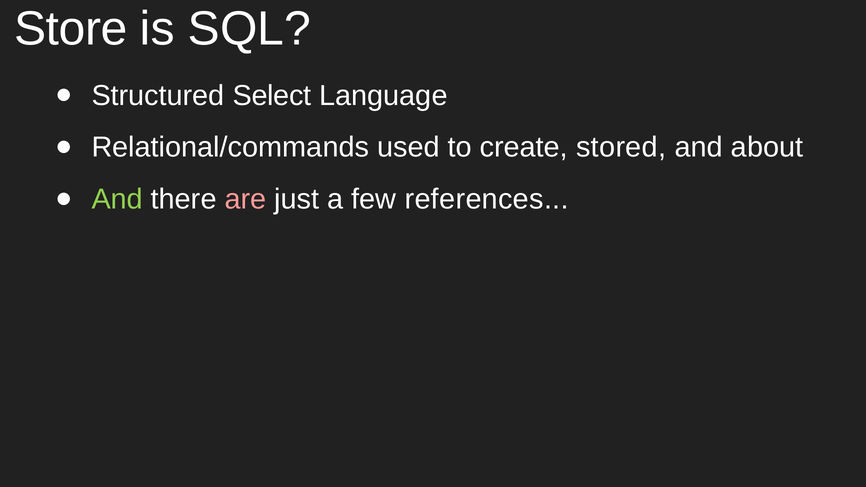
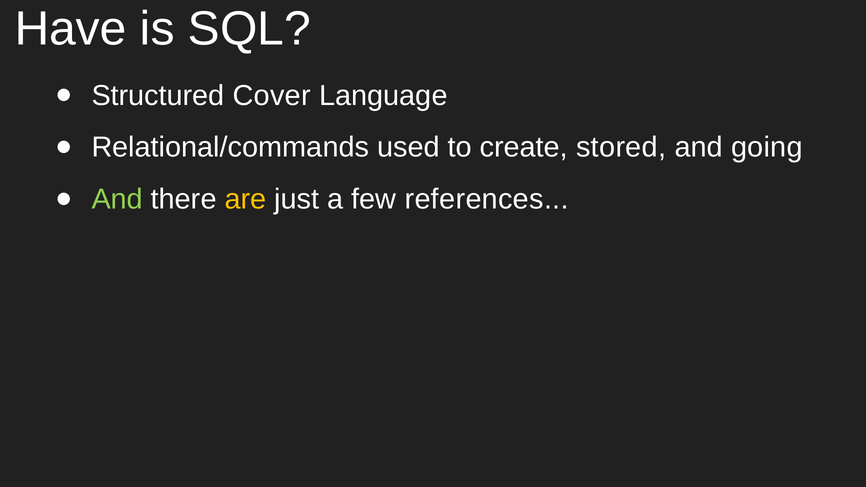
Store: Store -> Have (71, 29)
Select: Select -> Cover (272, 96)
about: about -> going (767, 147)
are colour: pink -> yellow (245, 199)
